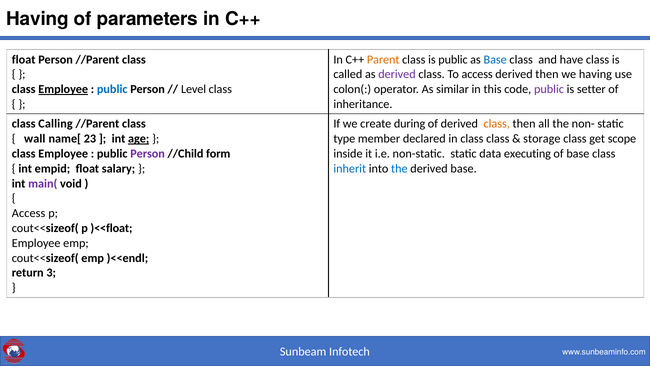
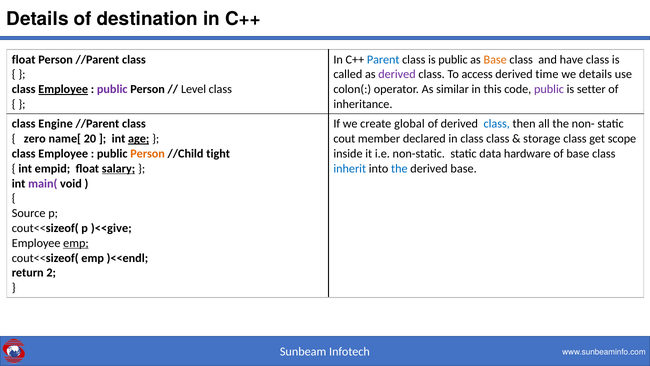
Having: Having -> Details (38, 19)
parameters: parameters -> destination (147, 19)
Parent colour: orange -> blue (383, 59)
Base colour: blue -> orange (495, 59)
derived then: then -> time (547, 74)
we having: having -> details (595, 74)
public colour: blue -> purple (112, 89)
Calling: Calling -> Engine (56, 124)
during: during -> global (409, 124)
class colour: orange -> blue (497, 124)
wall: wall -> zero (35, 139)
23: 23 -> 20 (90, 139)
type: type -> cout (344, 139)
Person colour: purple -> orange (148, 154)
form: form -> tight (218, 154)
executing: executing -> hardware (527, 154)
salary underline: none -> present (119, 168)
Access: Access -> Source (29, 213)
)<<float: )<<float -> )<<give (111, 228)
emp underline: none -> present (76, 243)
3: 3 -> 2 (51, 273)
